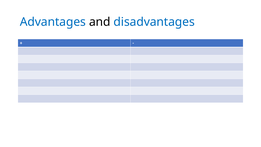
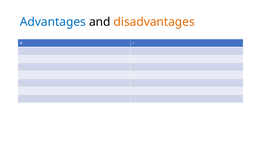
disadvantages colour: blue -> orange (154, 22)
